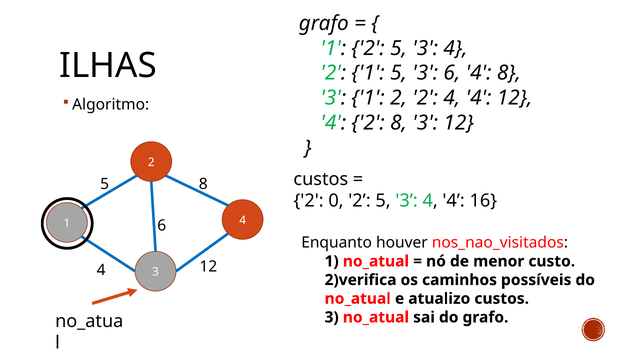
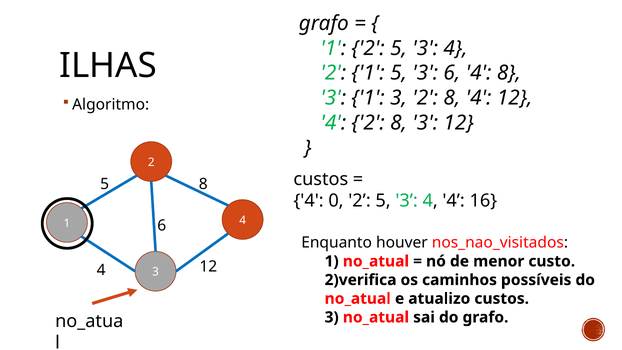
3 1 2: 2 -> 3 (398, 98)
4: 4 -> 8 (452, 98)
2: 2 -> 4 (309, 201)
